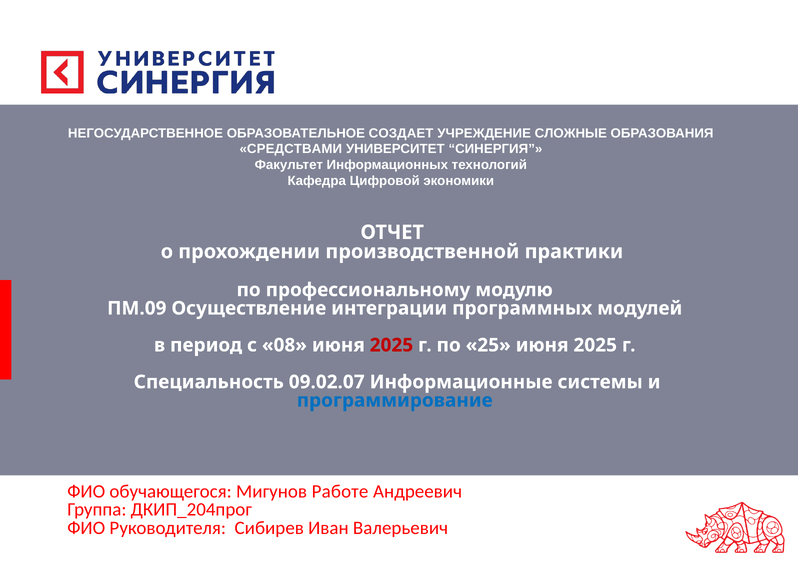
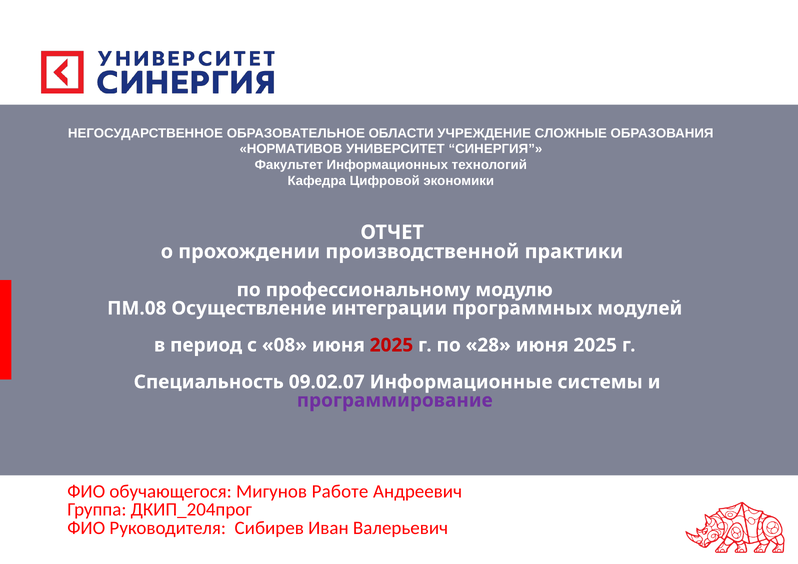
СОЗДАЕТ: СОЗДАЕТ -> ОБЛАСТИ (401, 133)
СРЕДСТВАМИ: СРЕДСТВАМИ -> НОРМАТИВОВ (291, 149)
ПМ.09: ПМ.09 -> ПМ.08 (137, 308)
25: 25 -> 28 (488, 345)
программирование colour: blue -> purple (395, 401)
